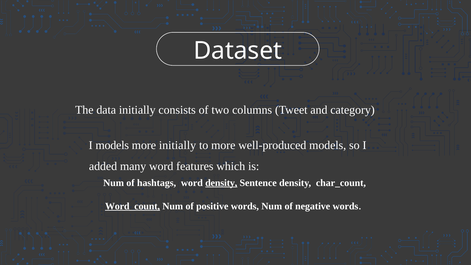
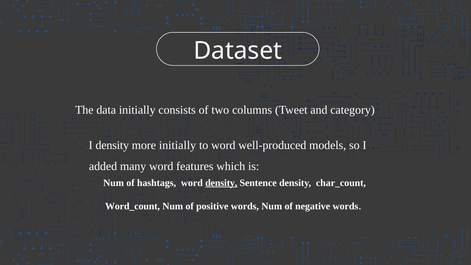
I models: models -> density (112, 145)
to more: more -> word (223, 145)
Word_count underline: present -> none (133, 206)
